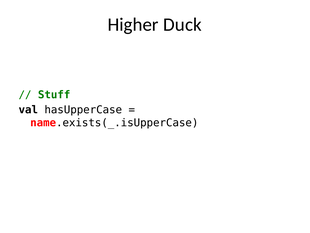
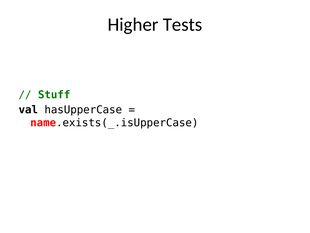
Duck: Duck -> Tests (183, 25)
